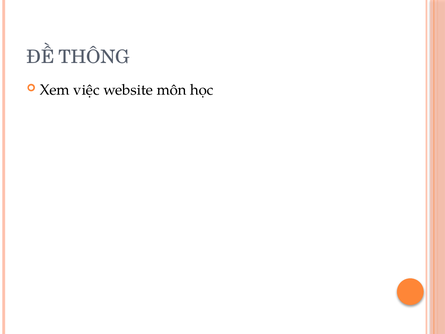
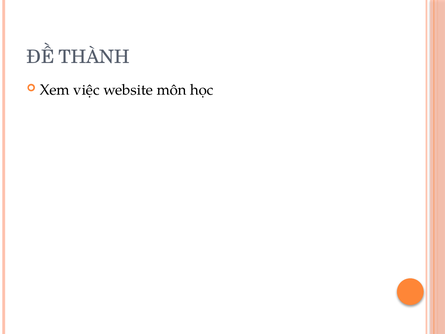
THÔNG: THÔNG -> THÀNH (94, 57)
